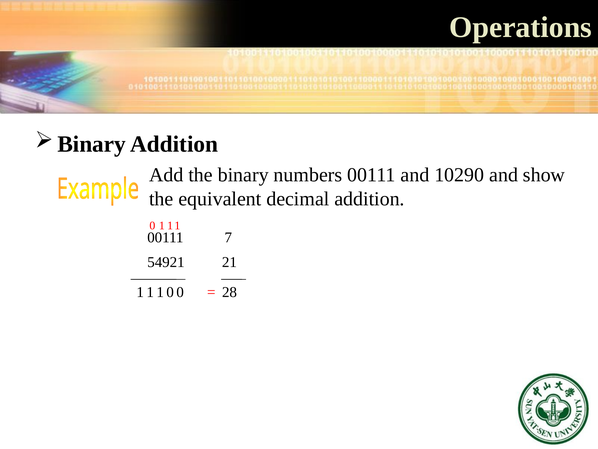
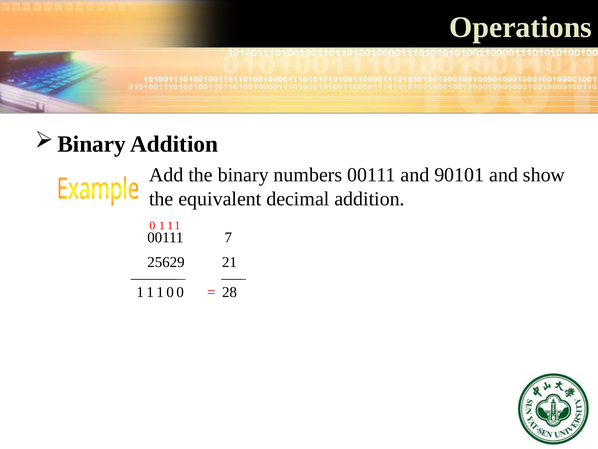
10290: 10290 -> 90101 (459, 175)
54921: 54921 -> 25629 (166, 262)
